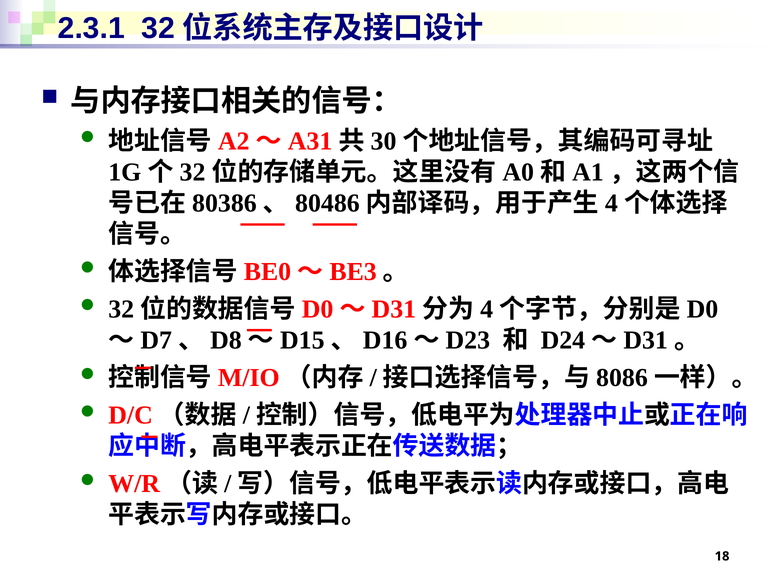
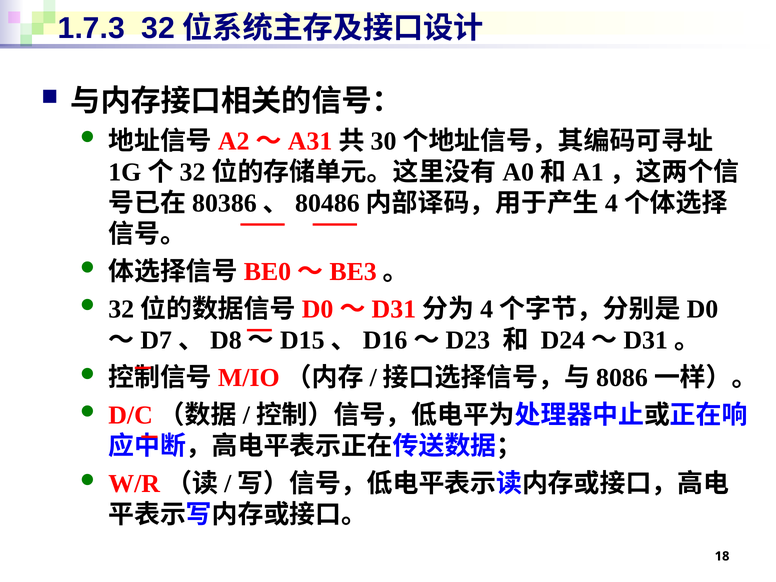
2.3.1: 2.3.1 -> 1.7.3 (91, 28)
